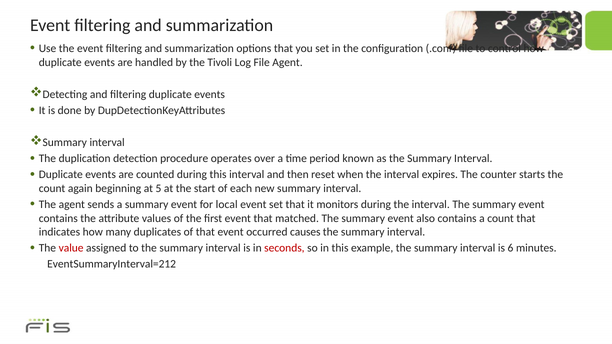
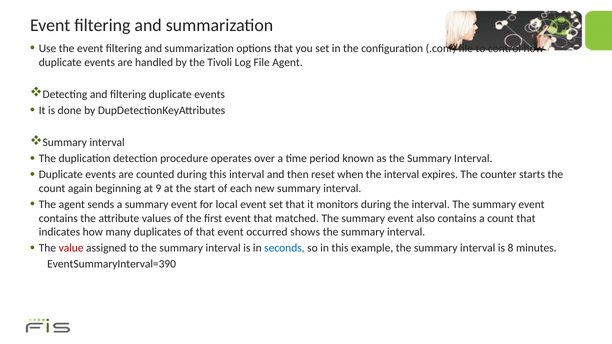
5: 5 -> 9 (158, 189)
causes: causes -> shows (305, 232)
seconds colour: red -> blue (284, 248)
6: 6 -> 8 (511, 248)
EventSummaryInterval=212: EventSummaryInterval=212 -> EventSummaryInterval=390 (112, 264)
